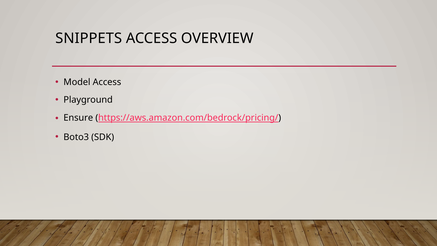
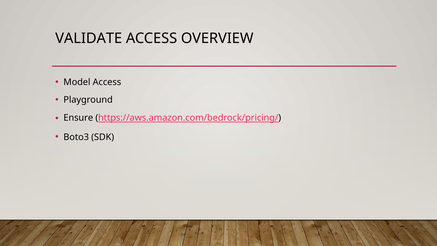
SNIPPETS: SNIPPETS -> VALIDATE (89, 38)
